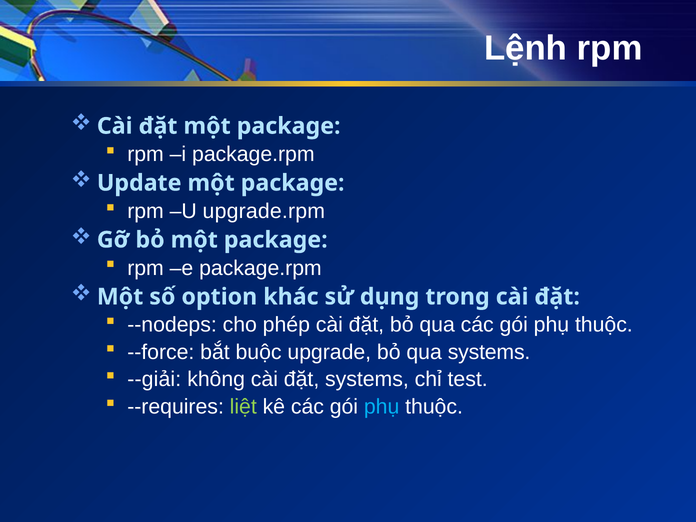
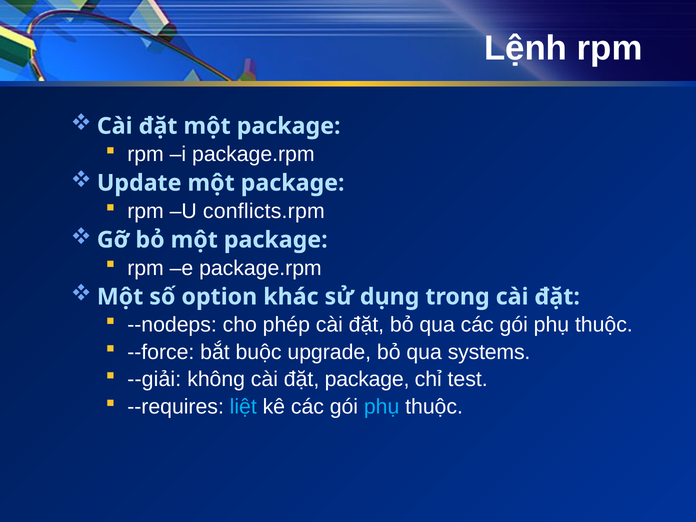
upgrade.rpm: upgrade.rpm -> conflicts.rpm (264, 211)
đặt systems: systems -> package (367, 379)
liệt colour: light green -> light blue (243, 407)
